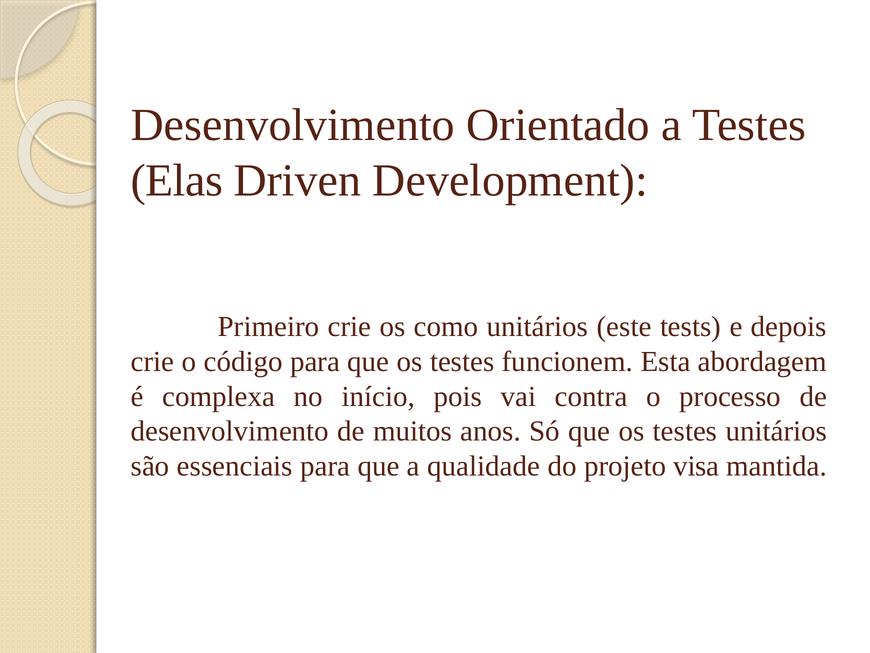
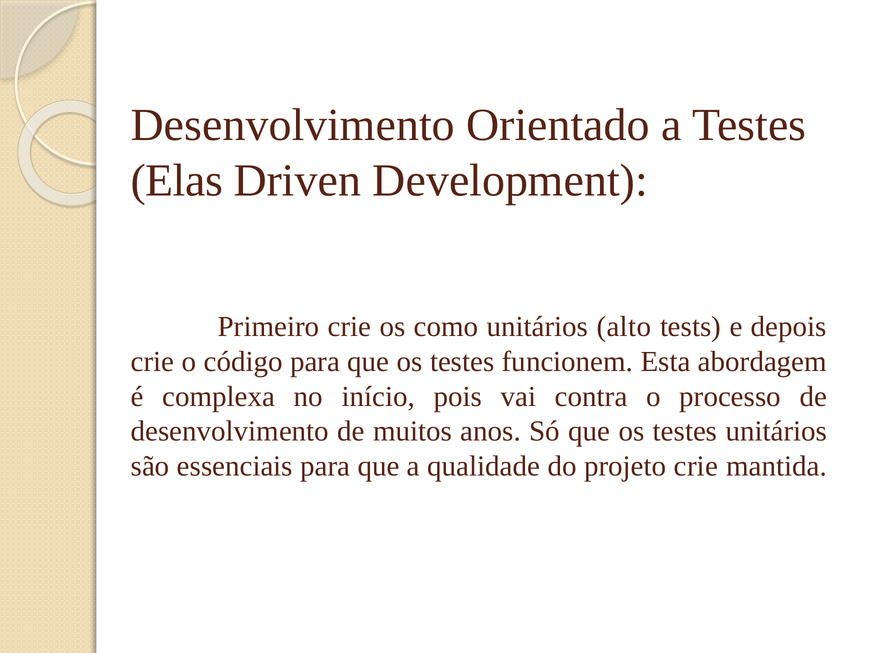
este: este -> alto (624, 327)
projeto visa: visa -> crie (696, 466)
